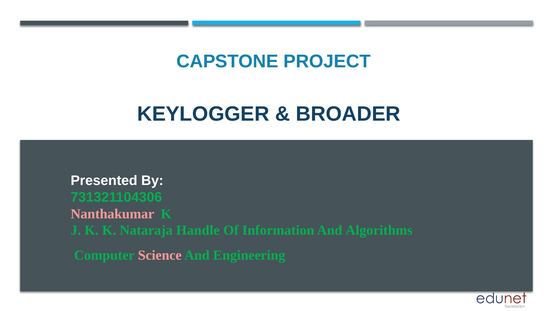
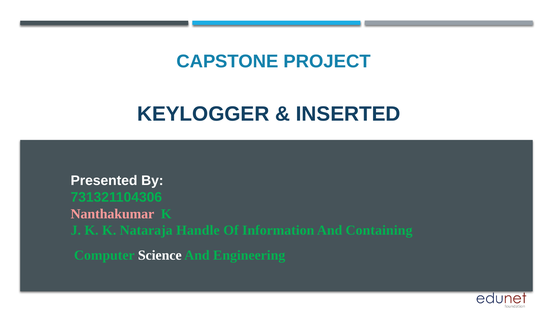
BROADER: BROADER -> INSERTED (348, 114)
Algorithms: Algorithms -> Containing (379, 230)
Science colour: pink -> white (160, 255)
